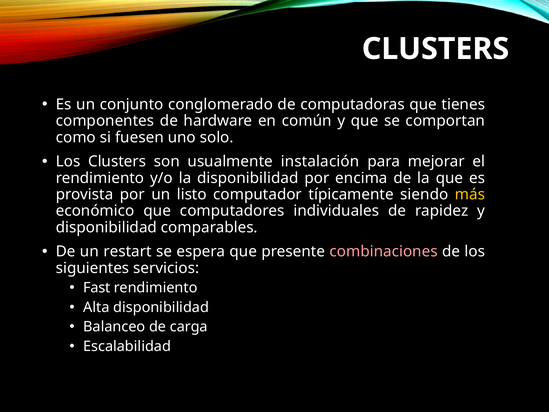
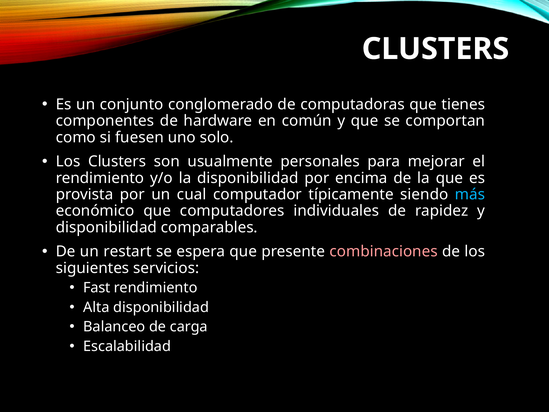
instalación: instalación -> personales (320, 161)
listo: listo -> cual (192, 194)
más colour: yellow -> light blue (470, 194)
